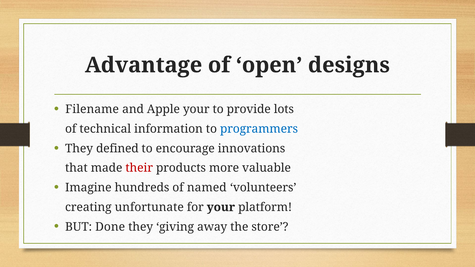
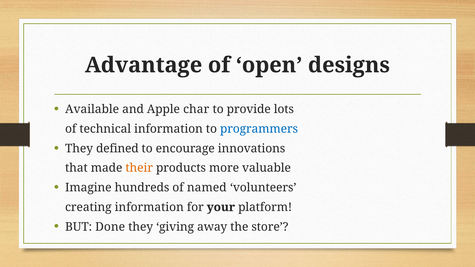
Filename: Filename -> Available (92, 109)
Apple your: your -> char (196, 109)
their colour: red -> orange (139, 168)
creating unfortunate: unfortunate -> information (149, 207)
